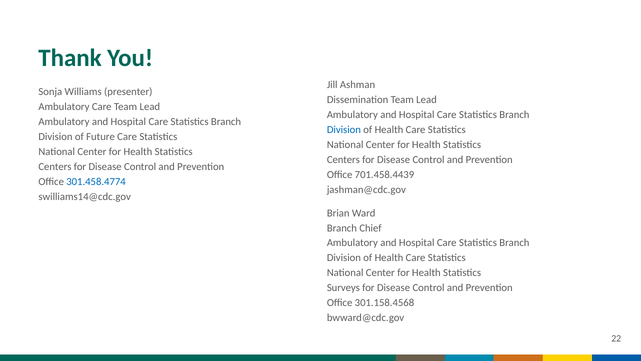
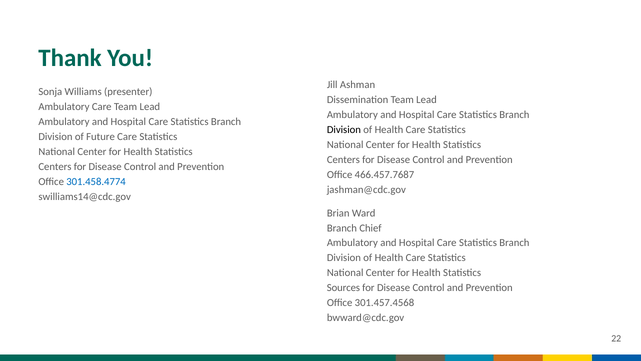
Division colour: blue -> black (344, 130)
701.458.4439: 701.458.4439 -> 466.457.7687 (384, 175)
Surveys: Surveys -> Sources (343, 288)
301.158.4568: 301.158.4568 -> 301.457.4568 (384, 303)
